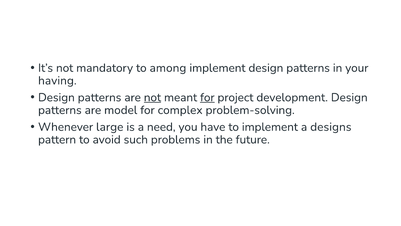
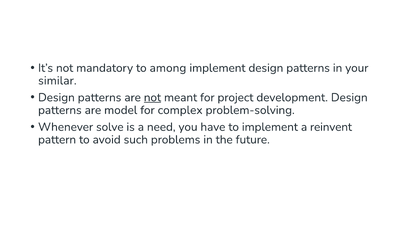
having: having -> similar (57, 80)
for underline: present -> none (207, 97)
large: large -> solve (110, 127)
designs: designs -> reinvent (331, 127)
